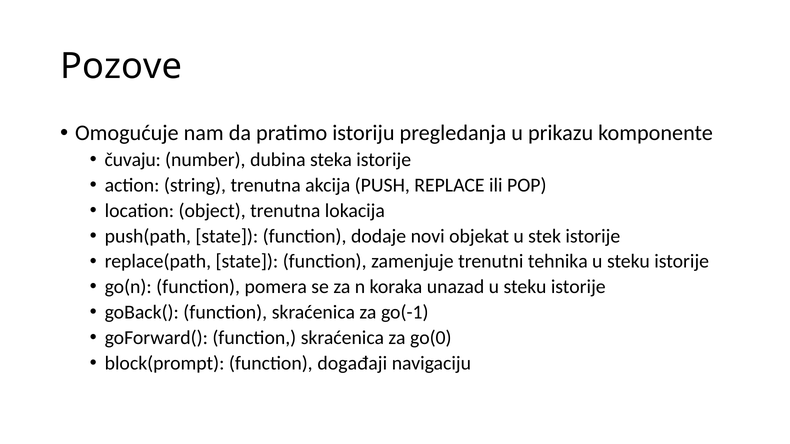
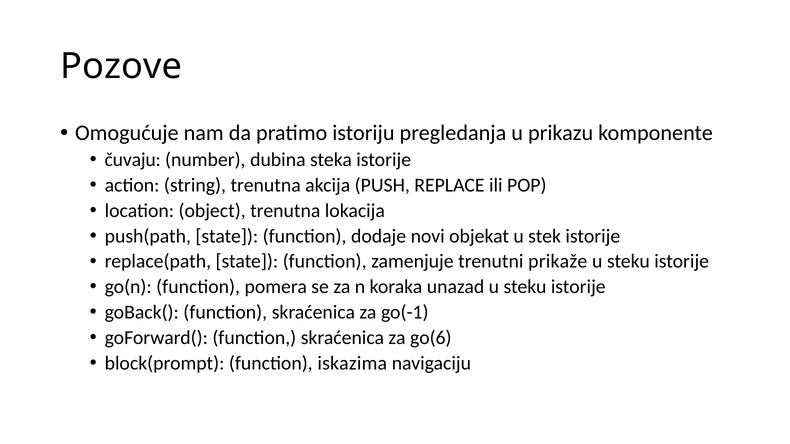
tehnika: tehnika -> prikaže (558, 262)
go(0: go(0 -> go(6 (431, 338)
događaji: događaji -> iskazima (352, 363)
